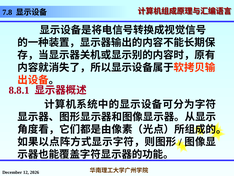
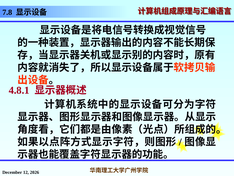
8.8.1: 8.8.1 -> 4.8.1 (19, 90)
